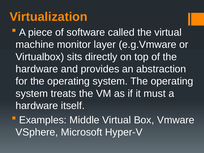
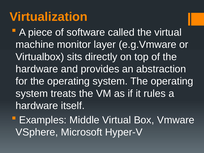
must: must -> rules (155, 94)
